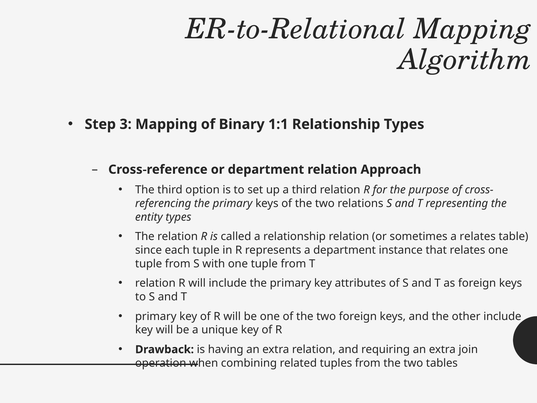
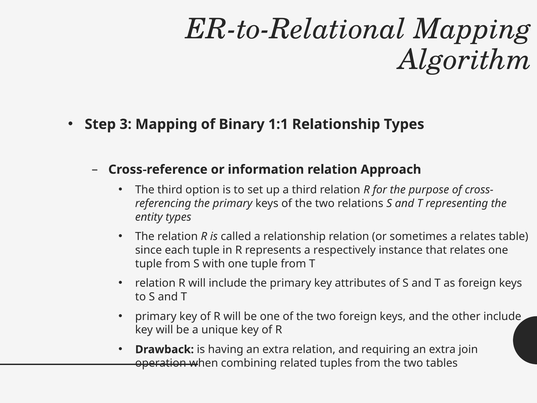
or department: department -> information (266, 169)
a department: department -> respectively (345, 250)
